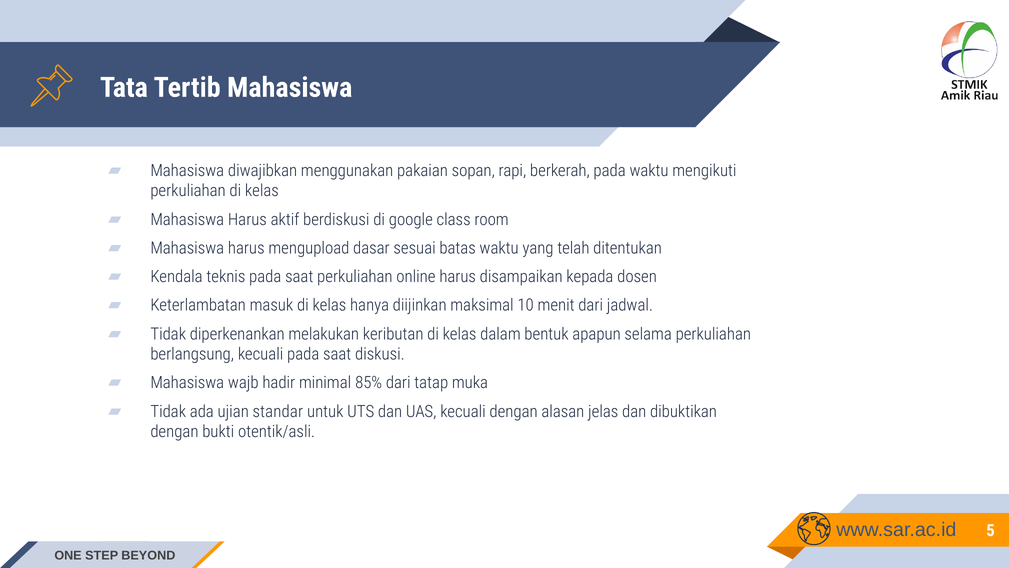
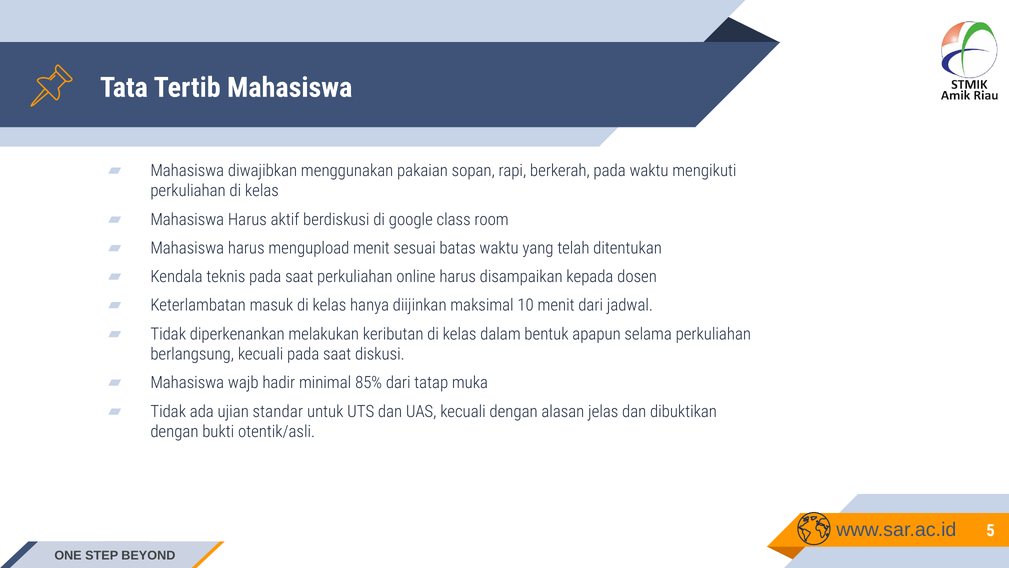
mengupload dasar: dasar -> menit (371, 248)
